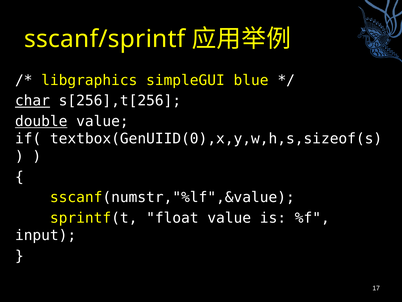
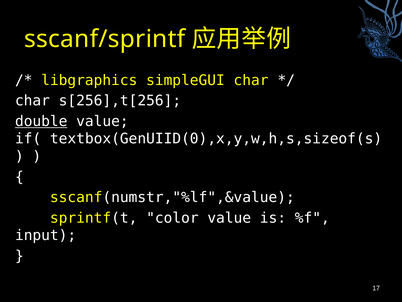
simpleGUI blue: blue -> char (251, 80)
char underline: present -> none (32, 101)
float: float -> color (172, 218)
